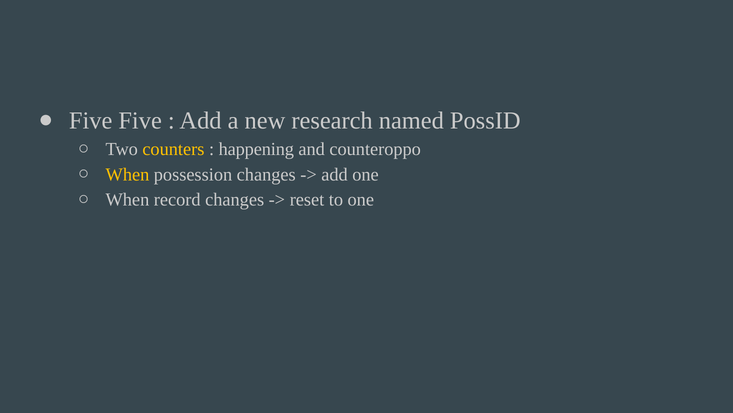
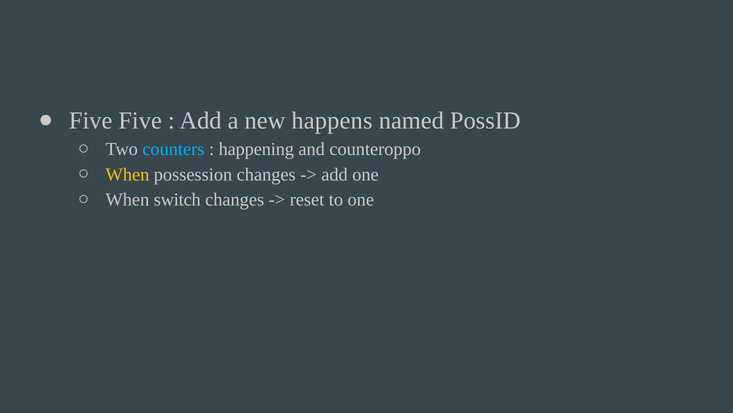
research: research -> happens (332, 120)
counters colour: yellow -> light blue (173, 149)
record: record -> switch (177, 200)
